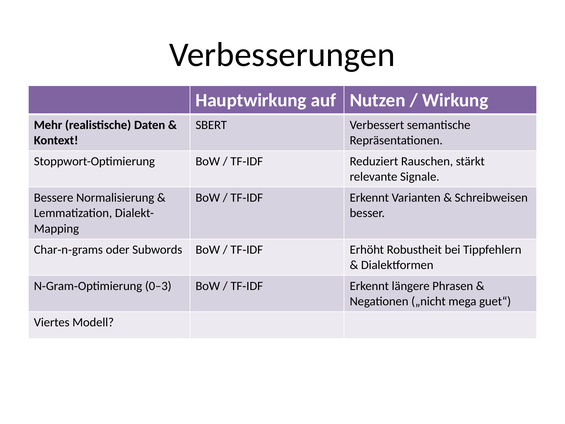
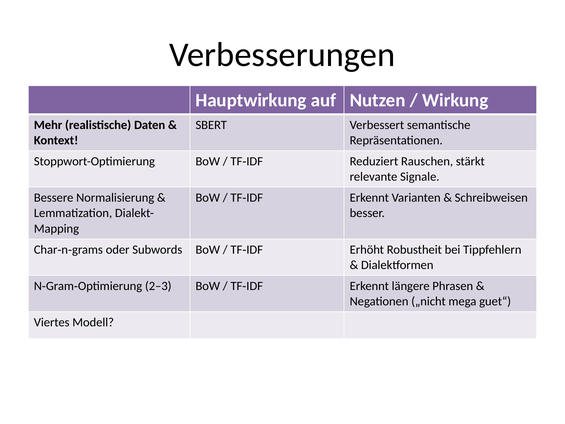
0–3: 0–3 -> 2–3 (158, 286)
